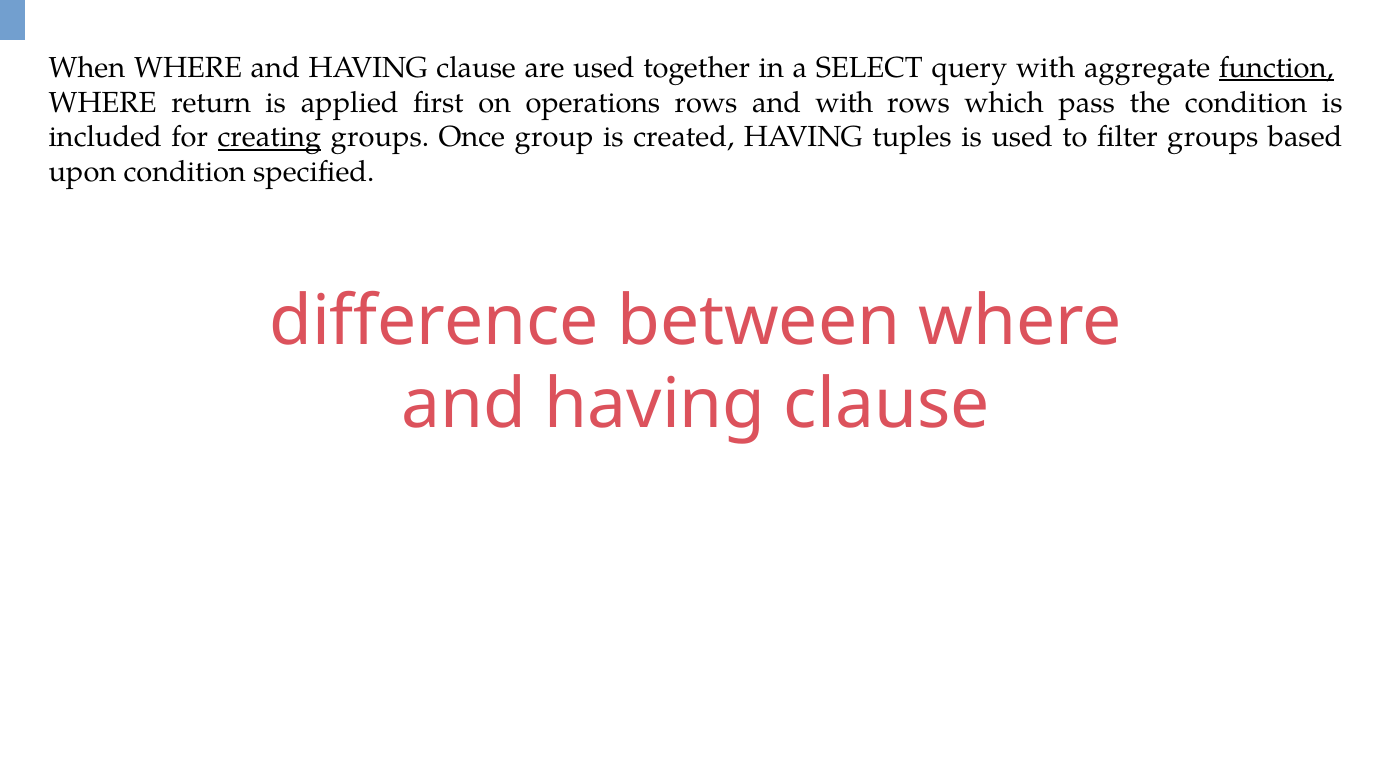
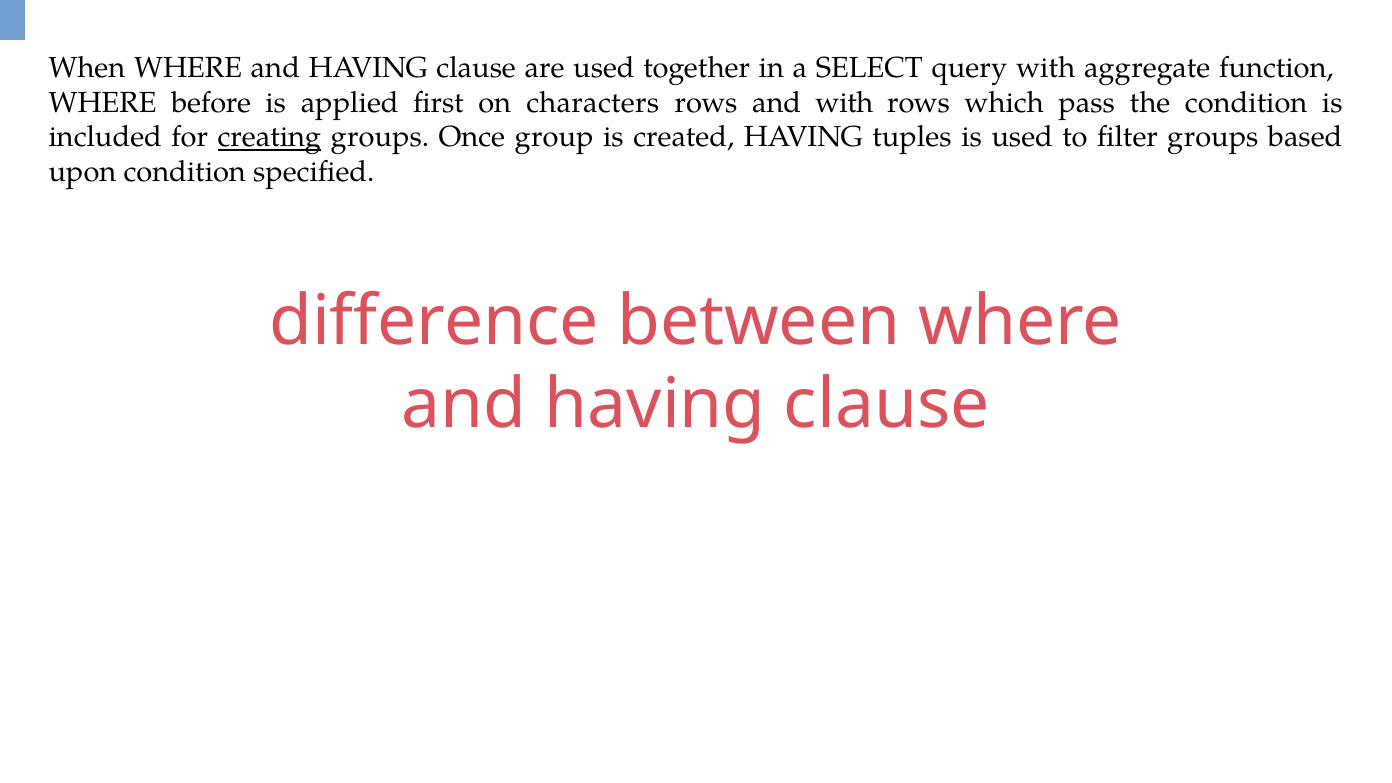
function underline: present -> none (1276, 68)
return: return -> before (211, 102)
operations: operations -> characters (593, 102)
